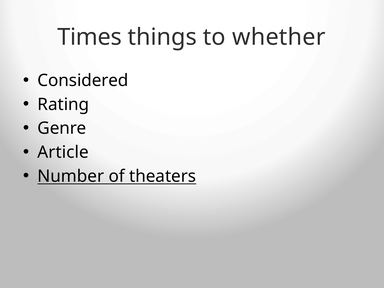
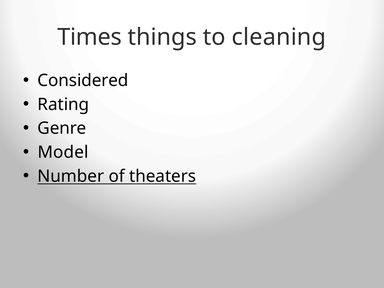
whether: whether -> cleaning (279, 37)
Article: Article -> Model (63, 152)
